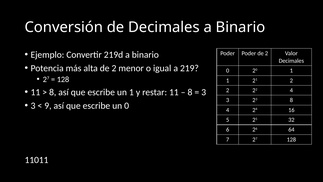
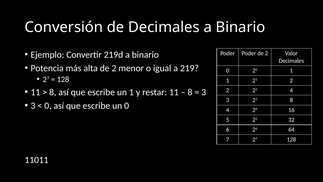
9: 9 -> 0 (48, 106)
